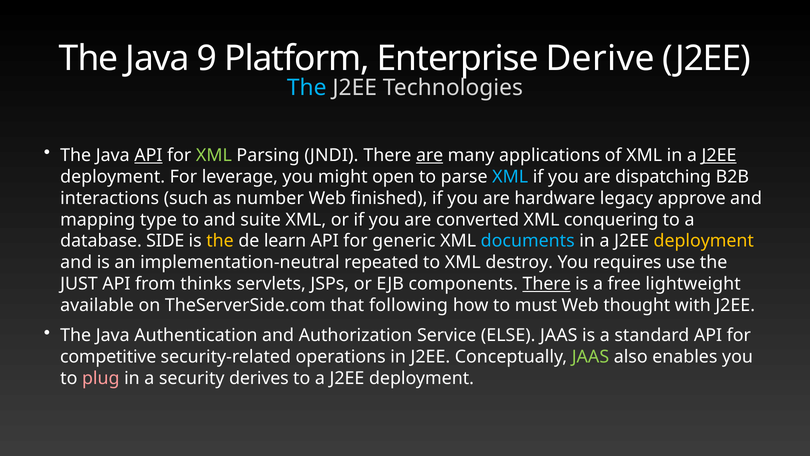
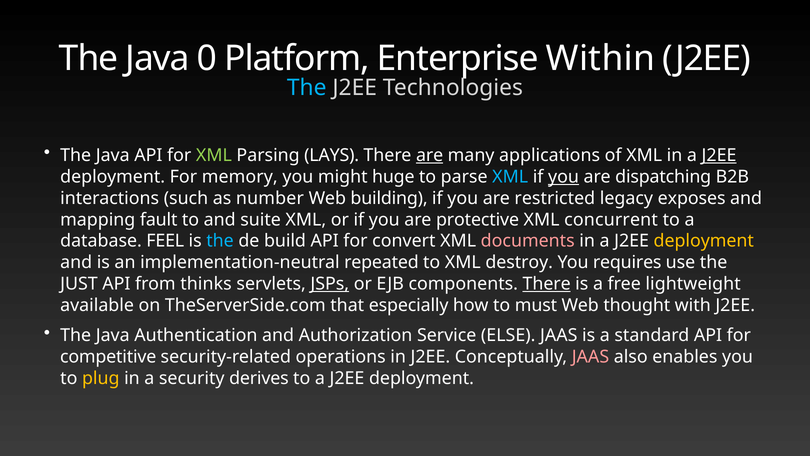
9: 9 -> 0 (207, 59)
Derive: Derive -> Within (600, 59)
API underline: present -> none (148, 155)
JNDI: JNDI -> LAYS (332, 155)
leverage: leverage -> memory (240, 177)
open: open -> huge (393, 177)
you underline: none -> present (564, 177)
finished: finished -> building (389, 198)
hardware: hardware -> restricted (555, 198)
approve: approve -> exposes (692, 198)
type: type -> fault (159, 220)
converted: converted -> protective (478, 220)
conquering: conquering -> concurrent (611, 220)
SIDE: SIDE -> FEEL (165, 241)
the colour: yellow -> light blue (220, 241)
learn: learn -> build (285, 241)
generic: generic -> convert (404, 241)
documents colour: light blue -> pink (528, 241)
JSPs underline: none -> present (330, 284)
following: following -> especially (409, 305)
JAAS colour: light green -> pink (590, 357)
plug colour: pink -> yellow (101, 378)
